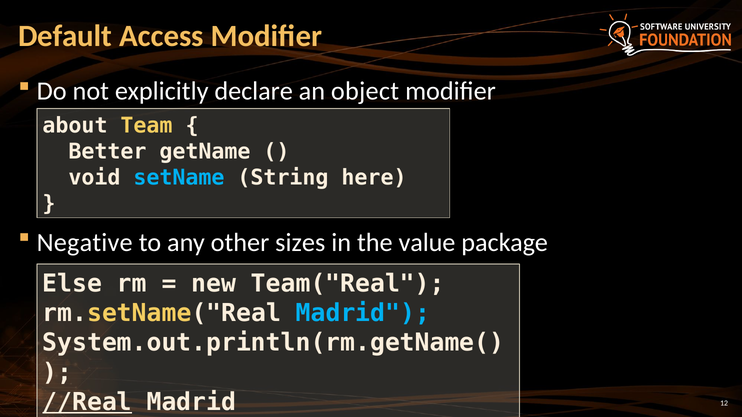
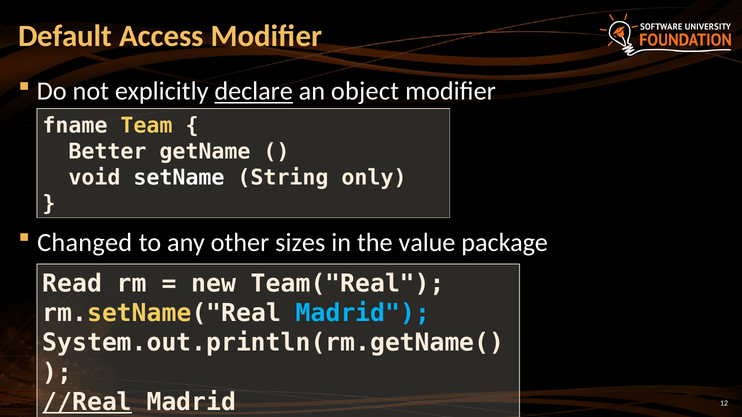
declare underline: none -> present (254, 91)
about: about -> fname (75, 126)
setName colour: light blue -> white (179, 178)
here: here -> only (374, 178)
Negative: Negative -> Changed (85, 243)
Else: Else -> Read (72, 284)
